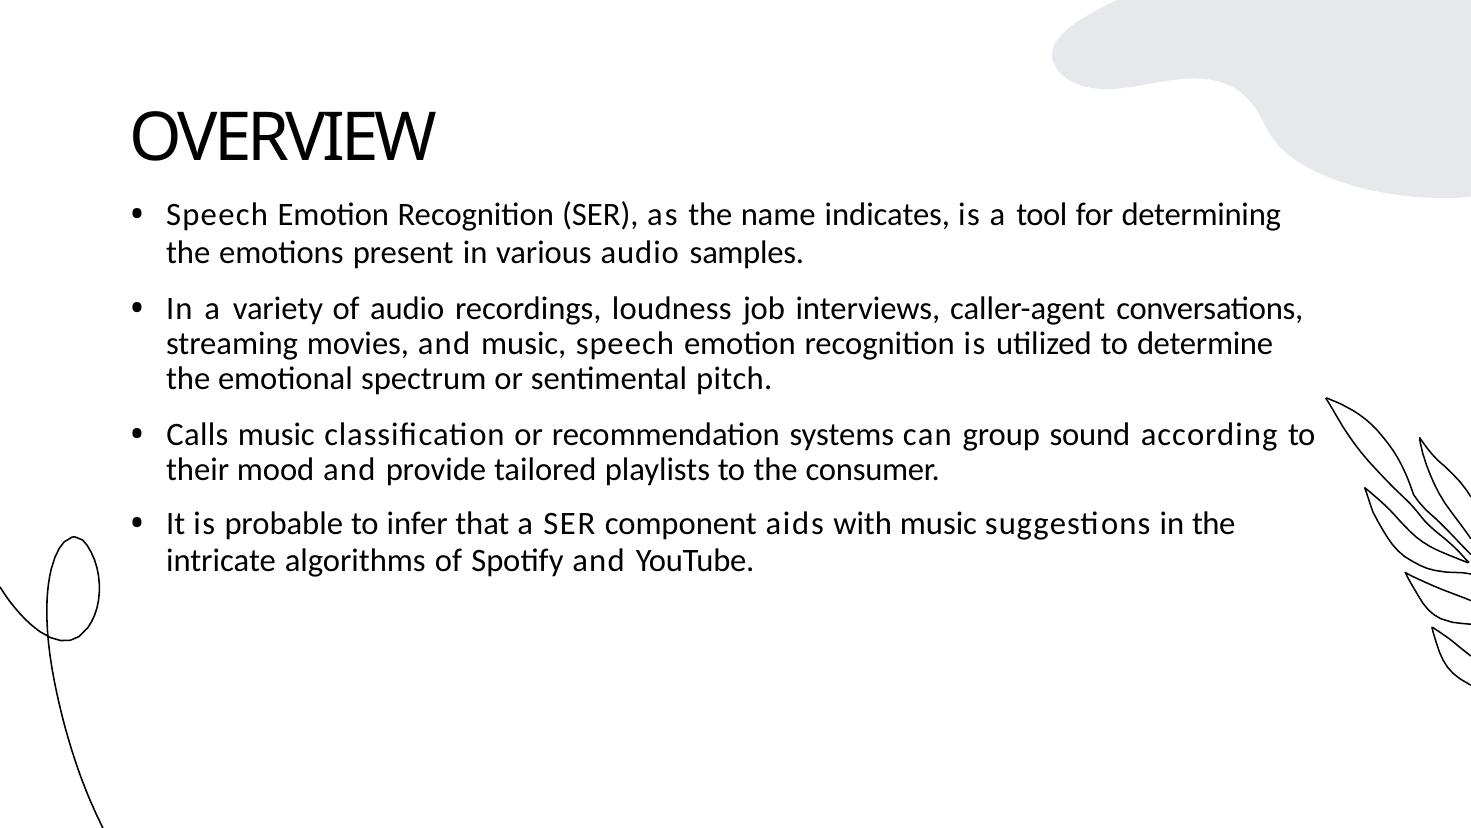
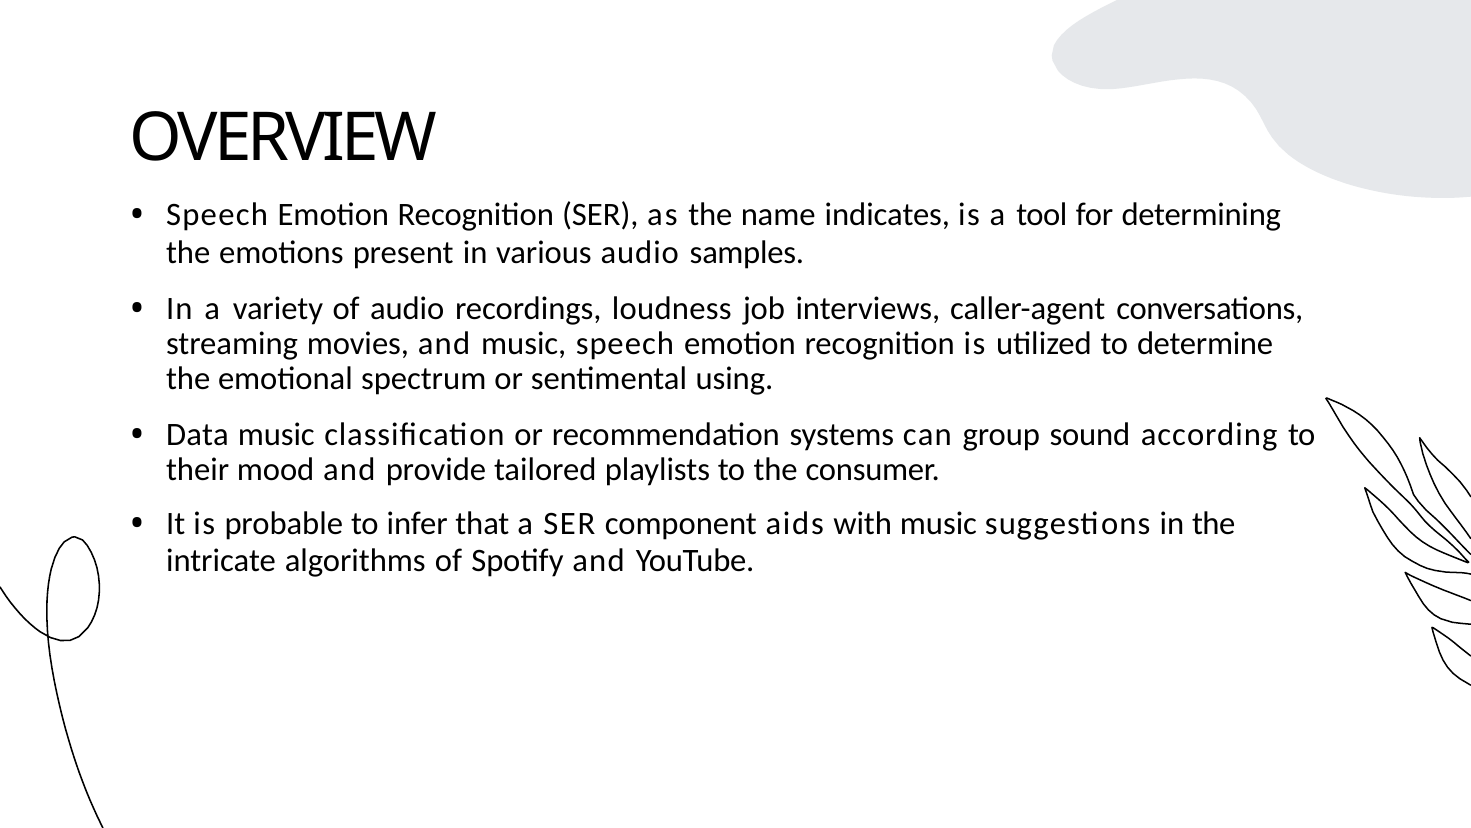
pitch: pitch -> using (734, 379)
Calls: Calls -> Data (198, 435)
